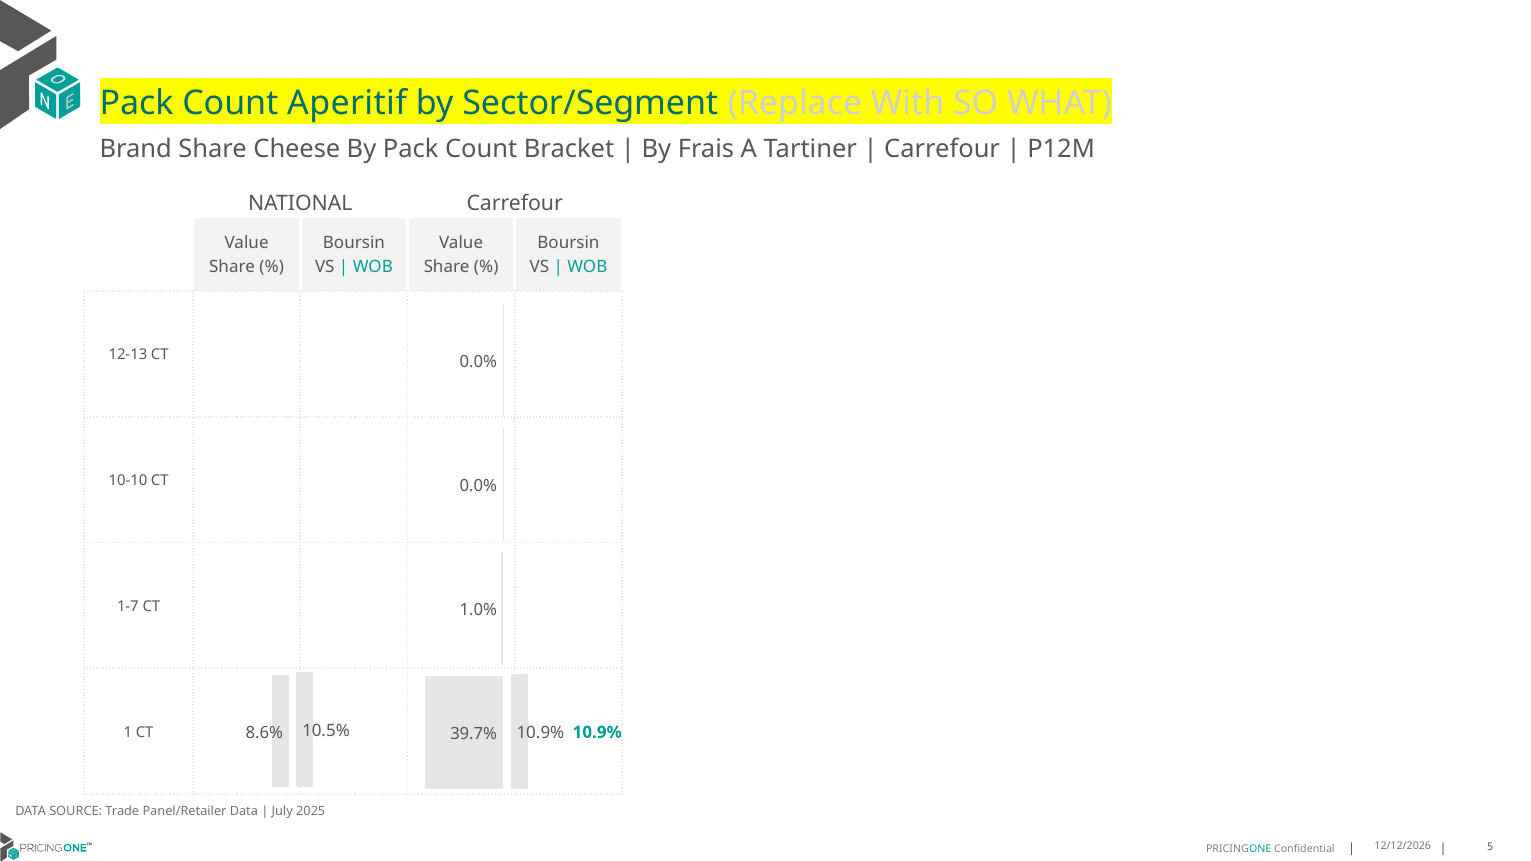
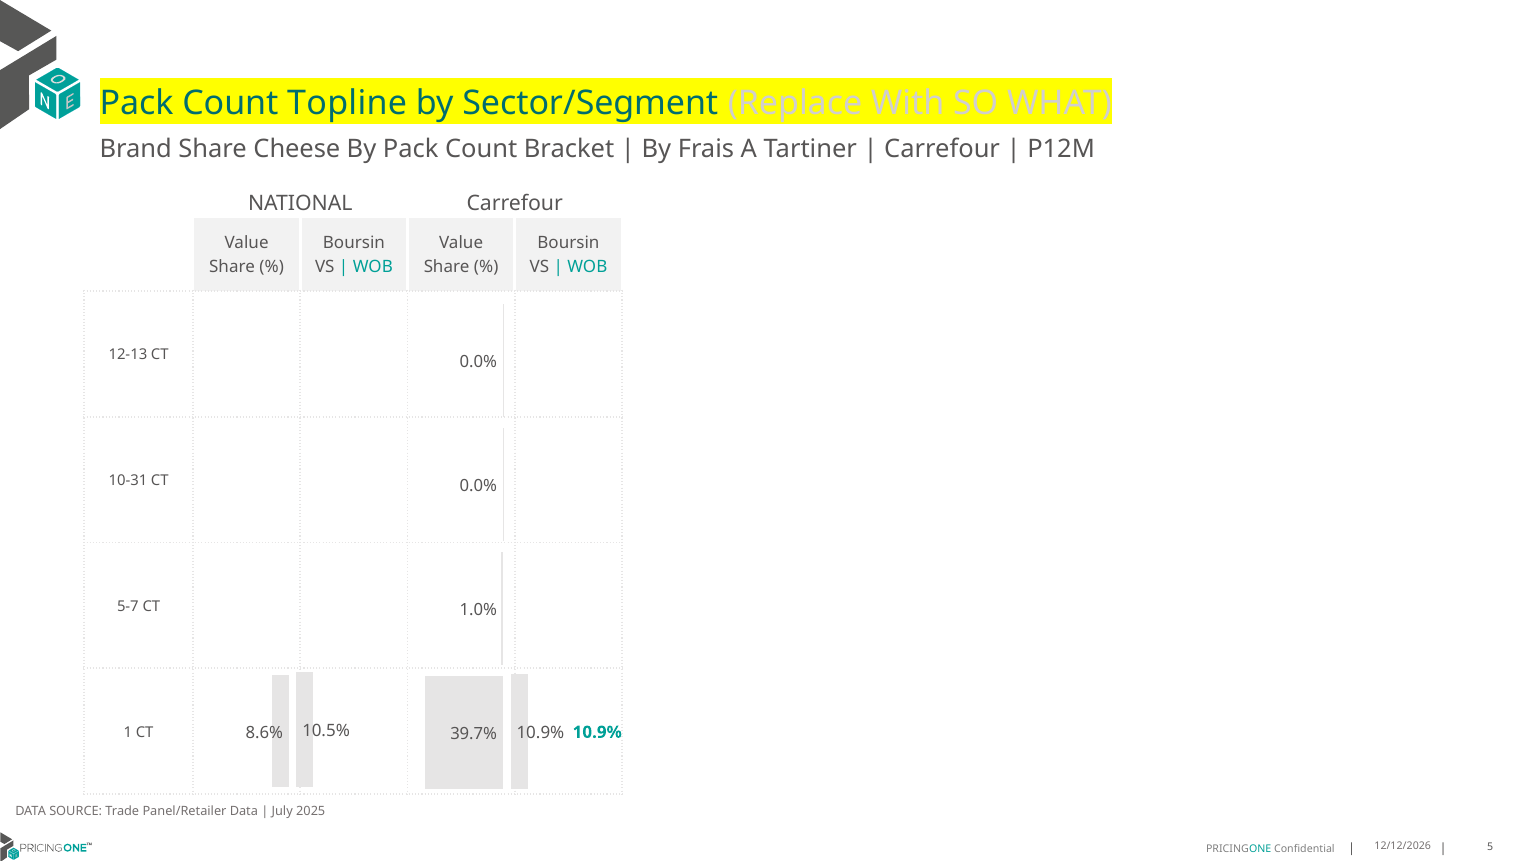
Aperitif: Aperitif -> Topline (347, 103)
10-10: 10-10 -> 10-31 (128, 481)
1-7: 1-7 -> 5-7 (128, 607)
